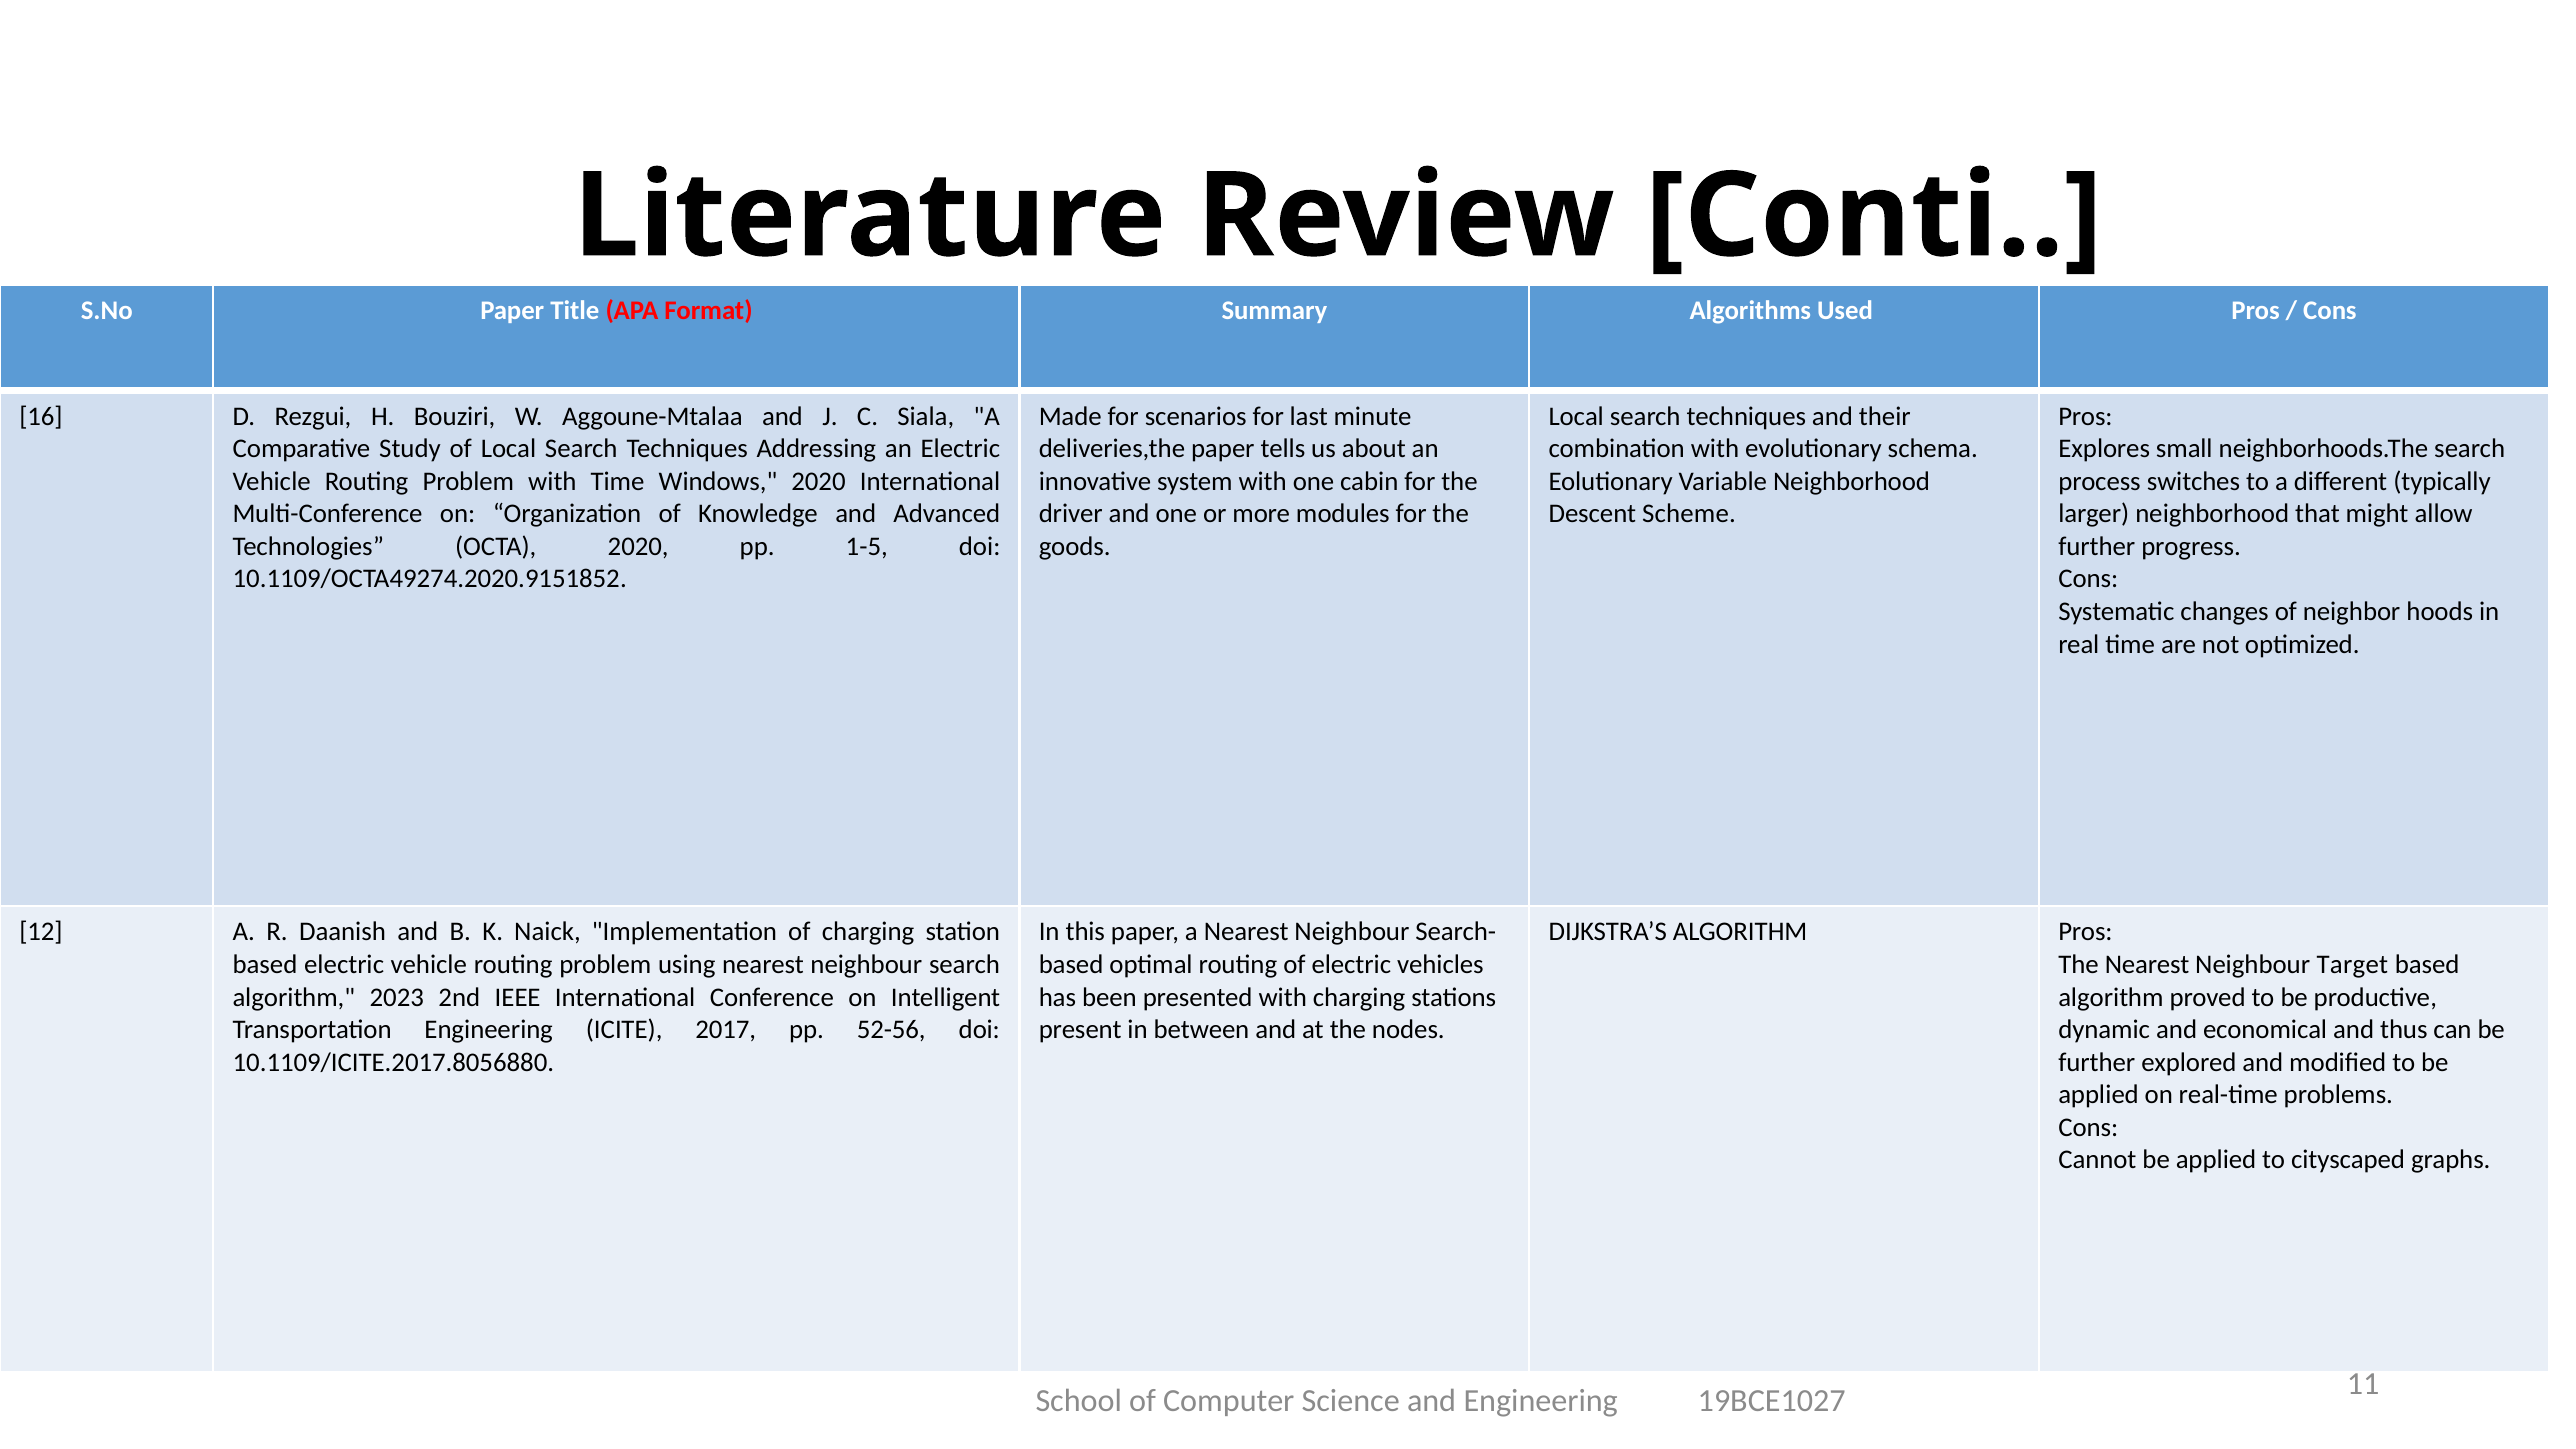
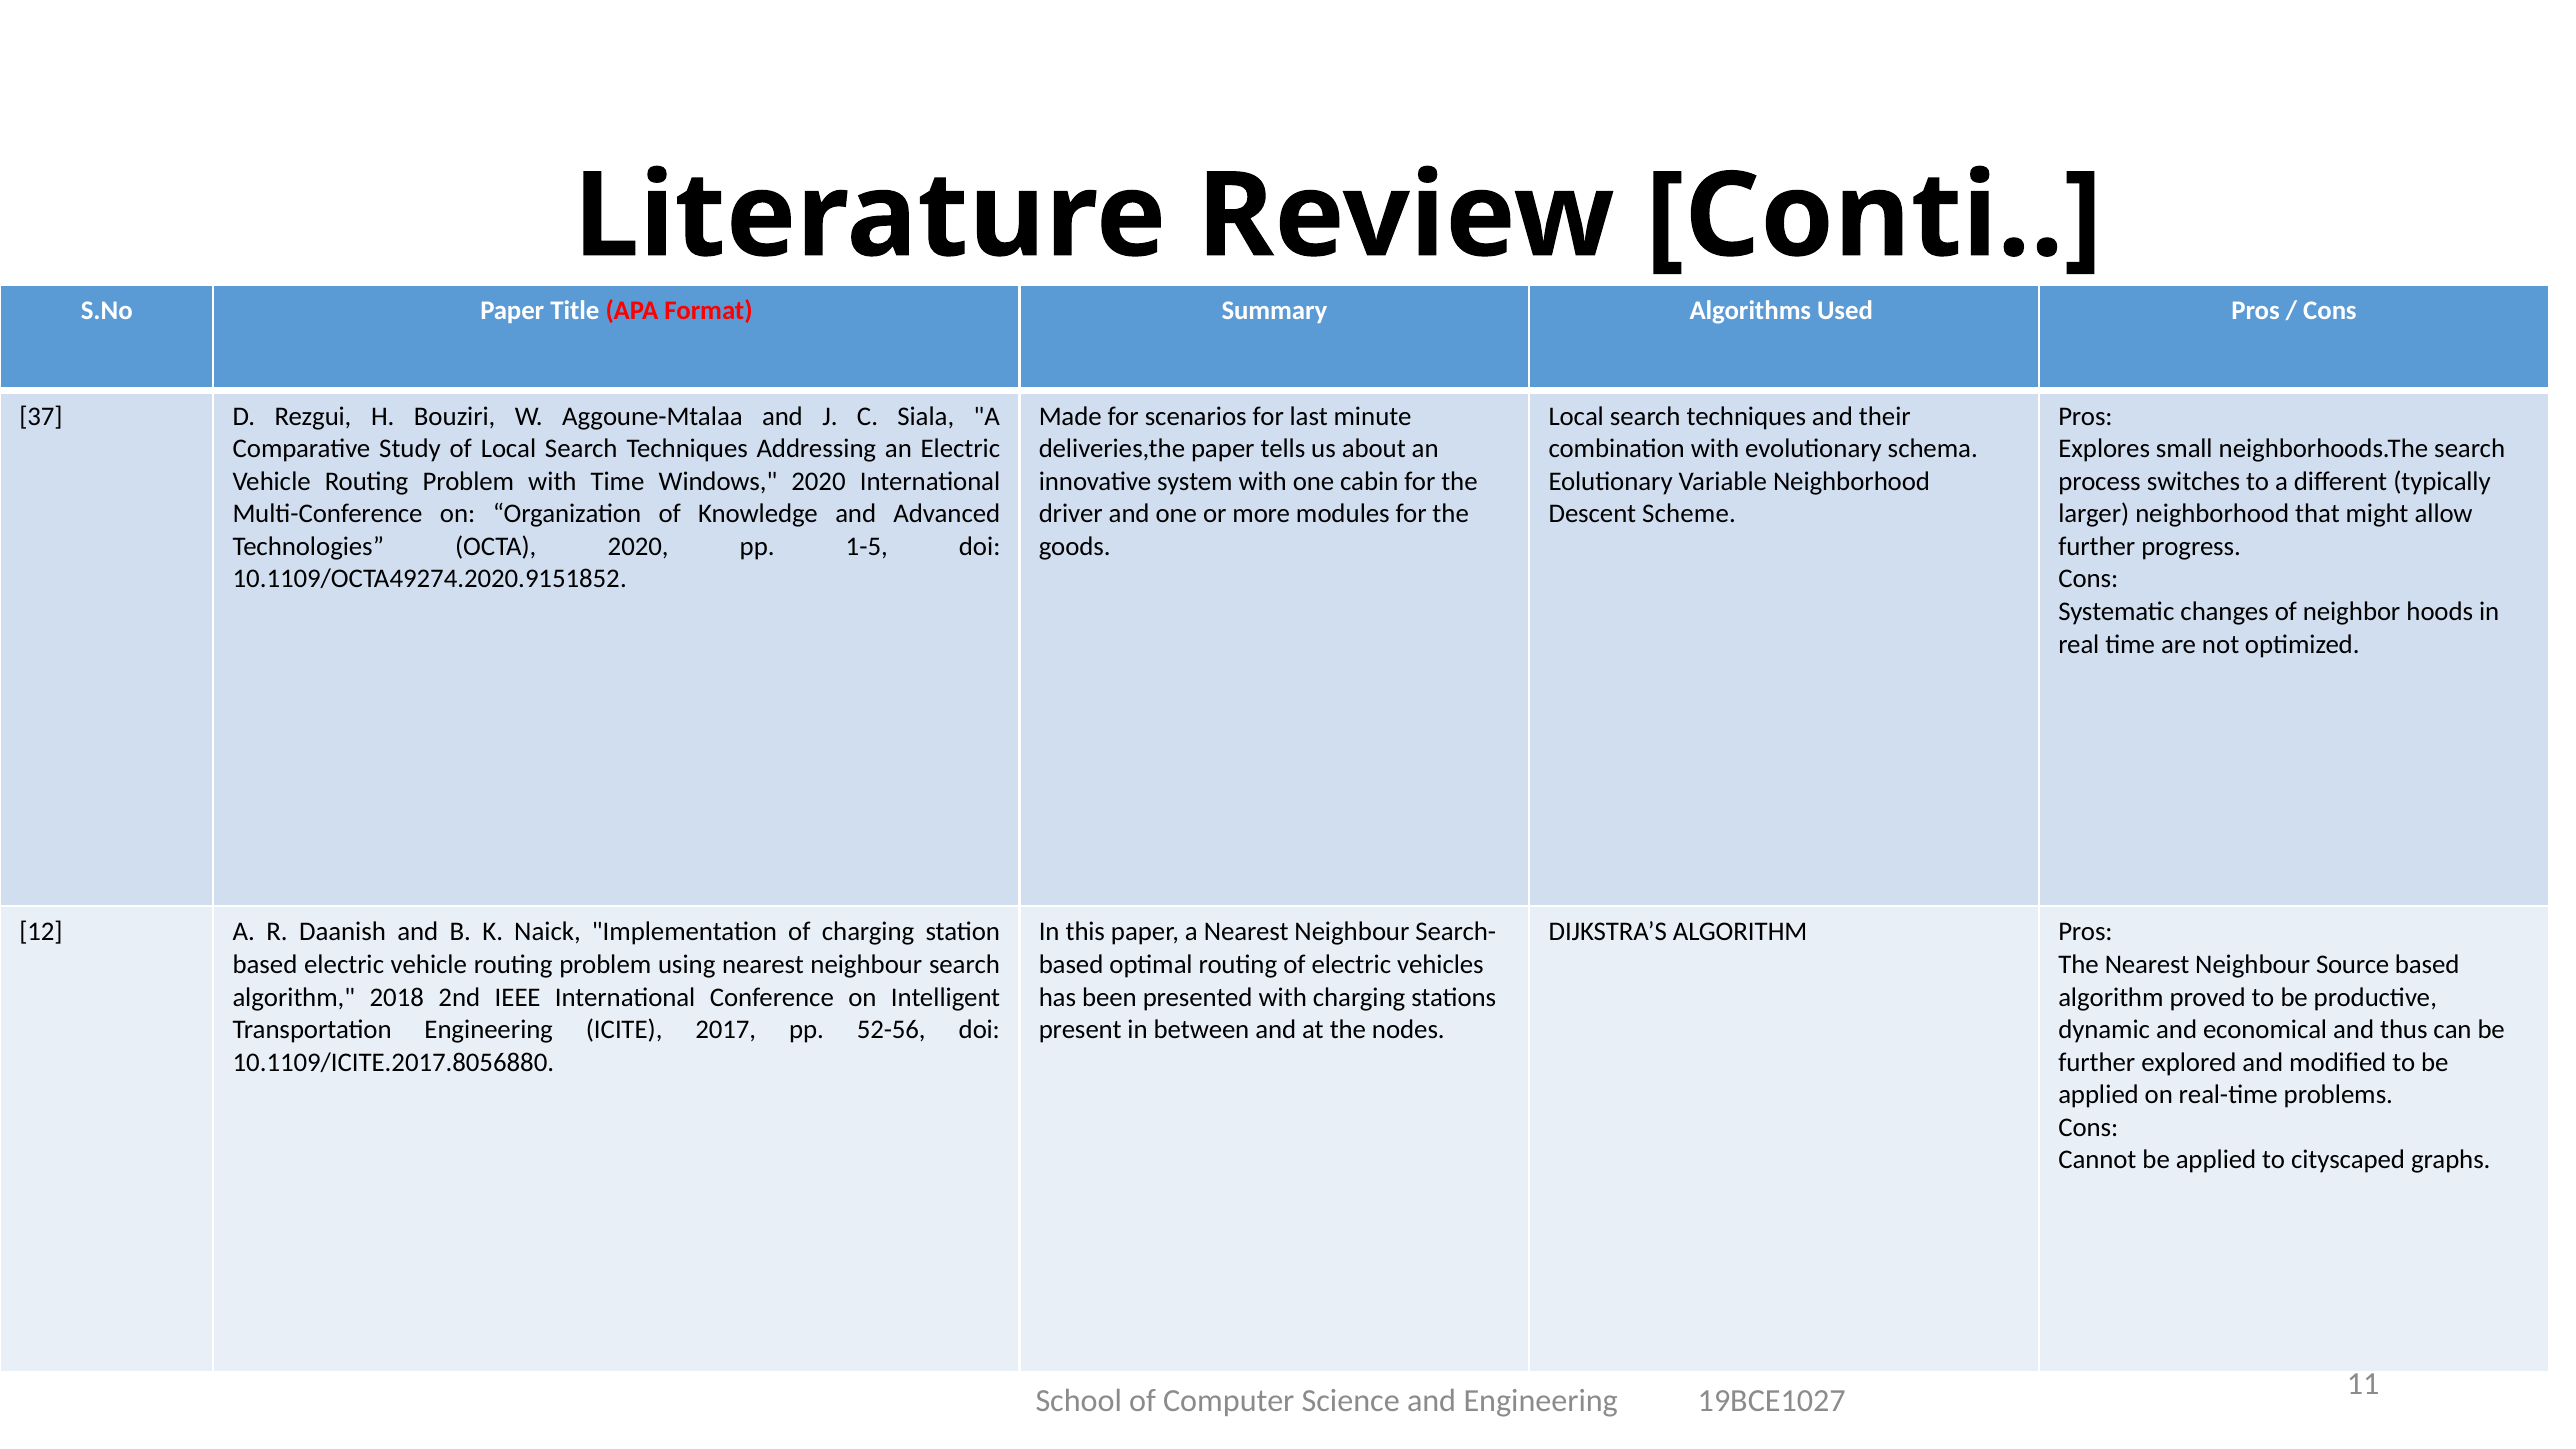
16: 16 -> 37 (41, 416)
Target: Target -> Source (2353, 965)
2023: 2023 -> 2018 (397, 997)
